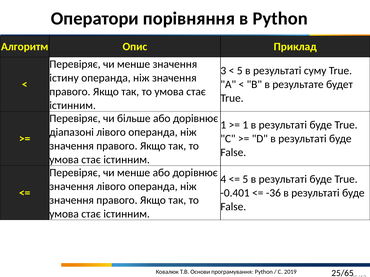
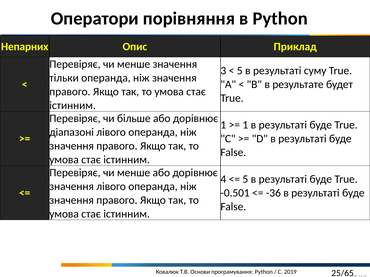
Алгоpитм: Алгоpитм -> Непарних (25, 47)
істину: істину -> тільки (64, 78)
-0.401: -0.401 -> -0.501 (235, 193)
